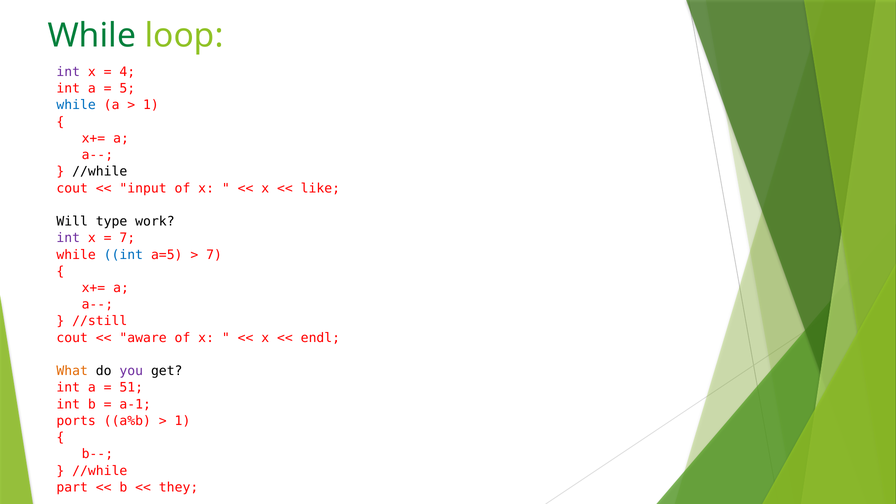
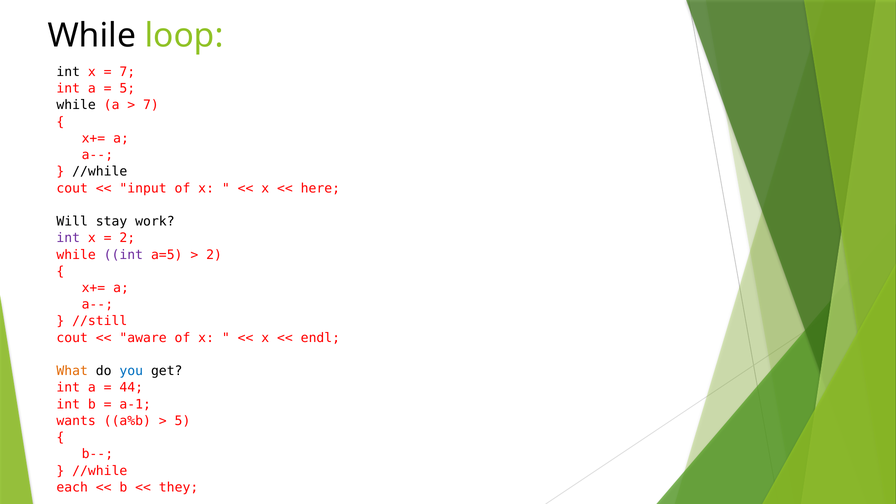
While colour: green -> black (92, 36)
int colour: purple -> black (68, 72)
4: 4 -> 7 (127, 72)
while colour: blue -> black (76, 105)
1: 1 -> 7 (151, 105)
like: like -> here (320, 188)
type: type -> stay (112, 221)
7: 7 -> 2 (127, 238)
int colour: blue -> purple (123, 255)
7: 7 -> 2 (214, 255)
you colour: purple -> blue (131, 371)
51: 51 -> 44 (131, 388)
ports: ports -> wants (76, 421)
1: 1 -> 5 (183, 421)
part: part -> each (72, 487)
